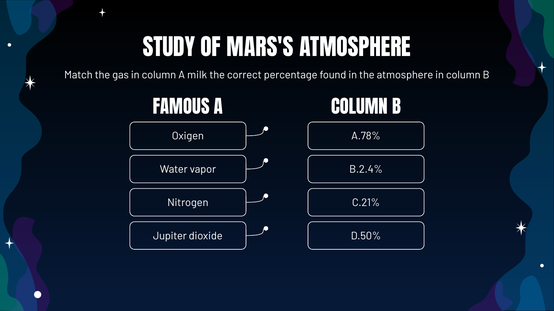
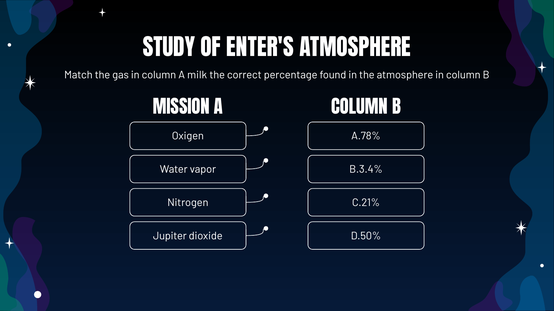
MARS'S: MARS'S -> ENTER'S (260, 49)
FAMOUS: FAMOUS -> MISSION (181, 108)
B.2.4%: B.2.4% -> B.3.4% (366, 170)
